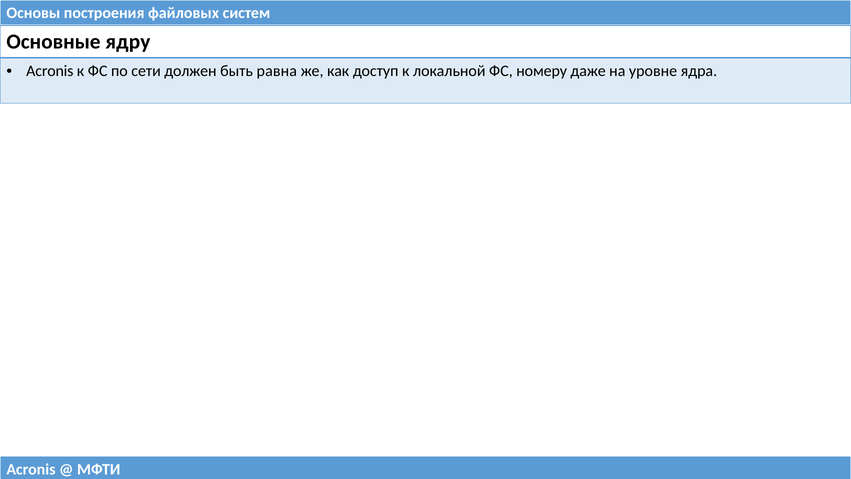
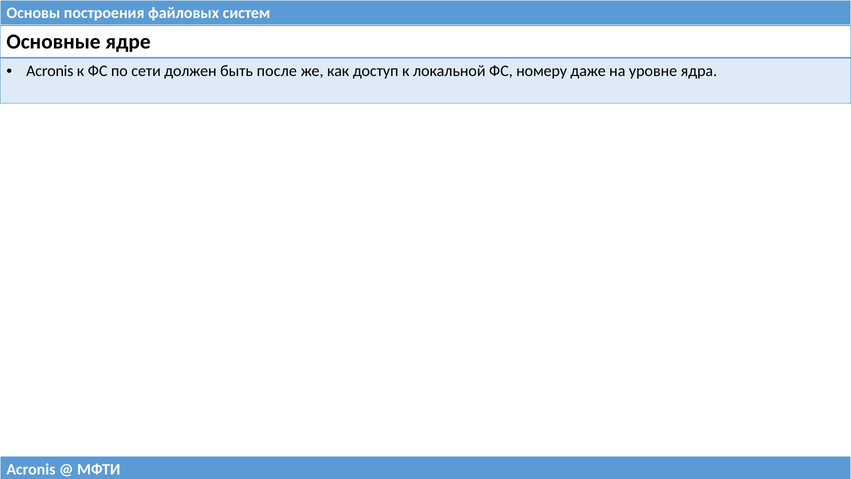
ядру: ядру -> ядре (128, 42)
равна: равна -> после (277, 71)
